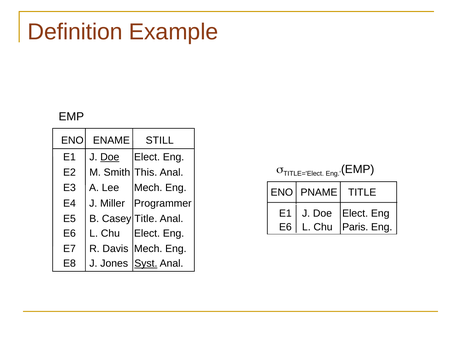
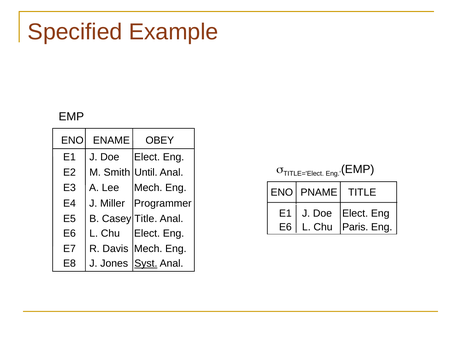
Definition: Definition -> Specified (75, 32)
STILL: STILL -> OBEY (160, 140)
Doe underline: present -> none (110, 157)
This: This -> Until (146, 172)
